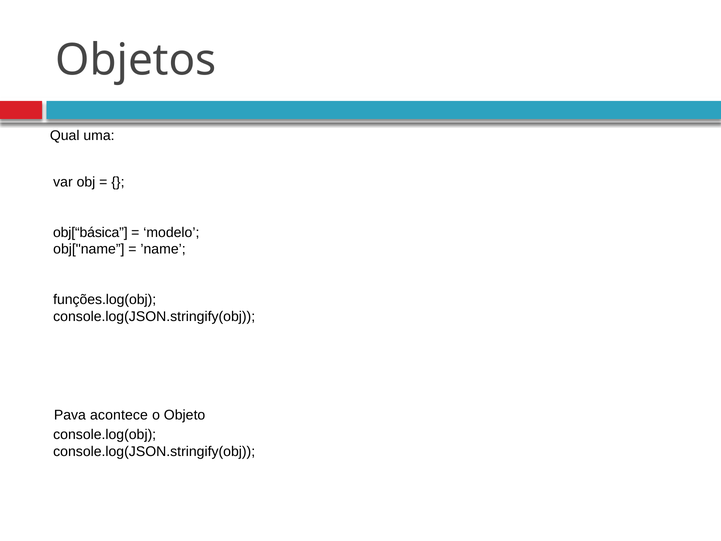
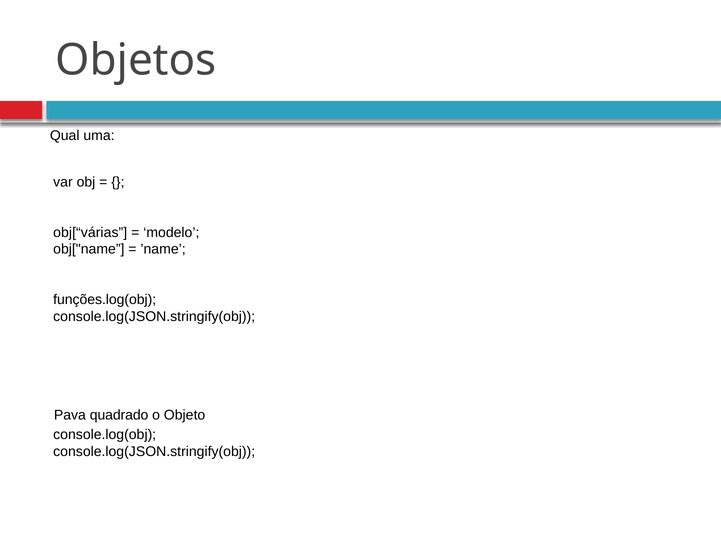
obj[“básica: obj[“básica -> obj[“várias (90, 232)
acontece: acontece -> quadrado (119, 415)
